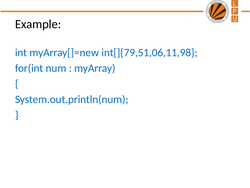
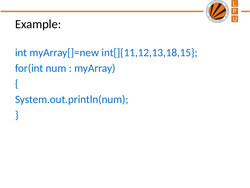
int[]{79,51,06,11,98: int[]{79,51,06,11,98 -> int[]{11,12,13,18,15 (150, 52)
